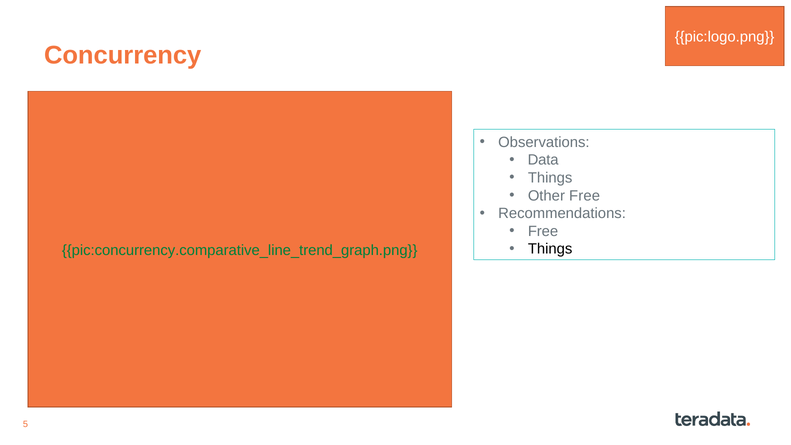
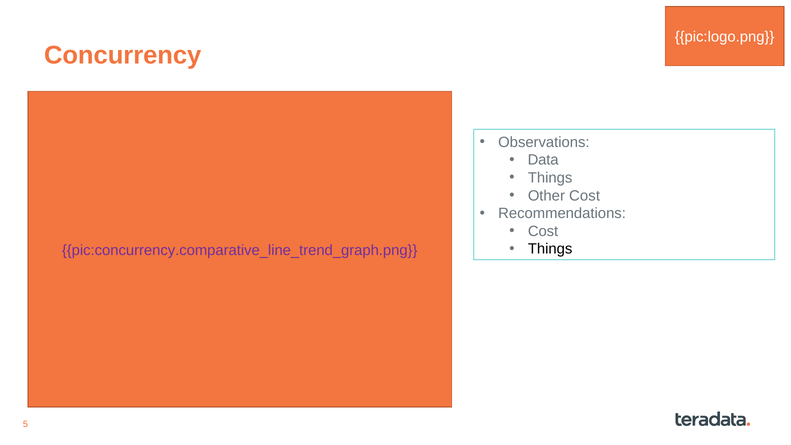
Other Free: Free -> Cost (585, 196)
Free: Free -> Cost (543, 231)
pic:concurrency.comparative_line_trend_graph.png colour: green -> purple (240, 250)
